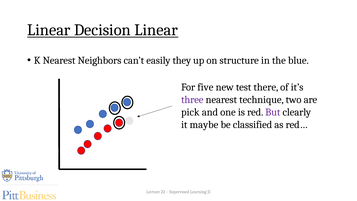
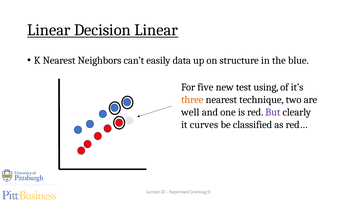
they: they -> data (182, 60)
there: there -> using (266, 87)
three colour: purple -> orange (192, 99)
pick: pick -> well (190, 112)
maybe: maybe -> curves (204, 124)
